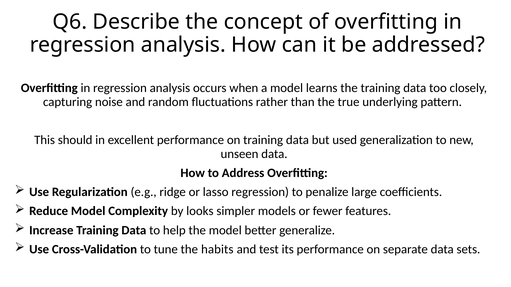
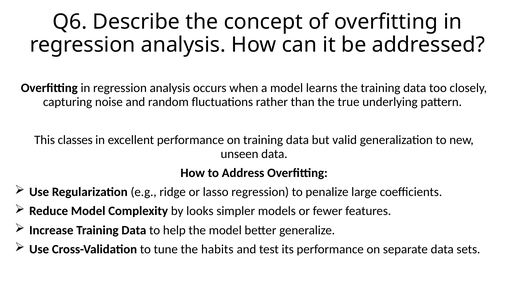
should: should -> classes (75, 140)
used: used -> valid (345, 140)
